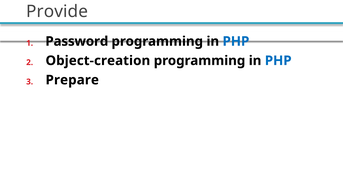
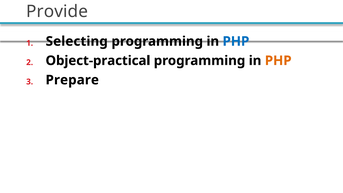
Password: Password -> Selecting (77, 41)
Object-creation: Object-creation -> Object-practical (98, 61)
PHP colour: blue -> orange (278, 61)
